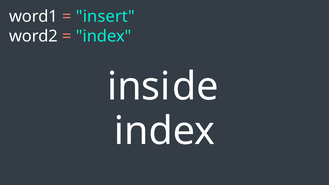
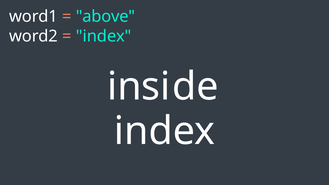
insert: insert -> above (106, 17)
